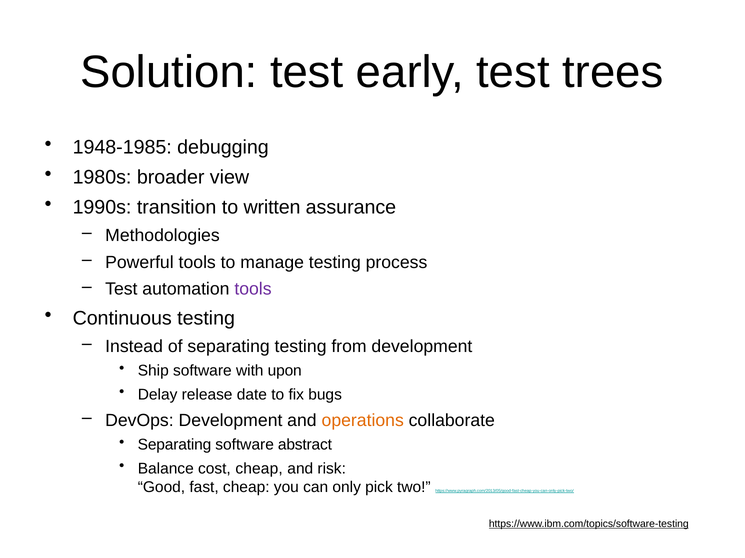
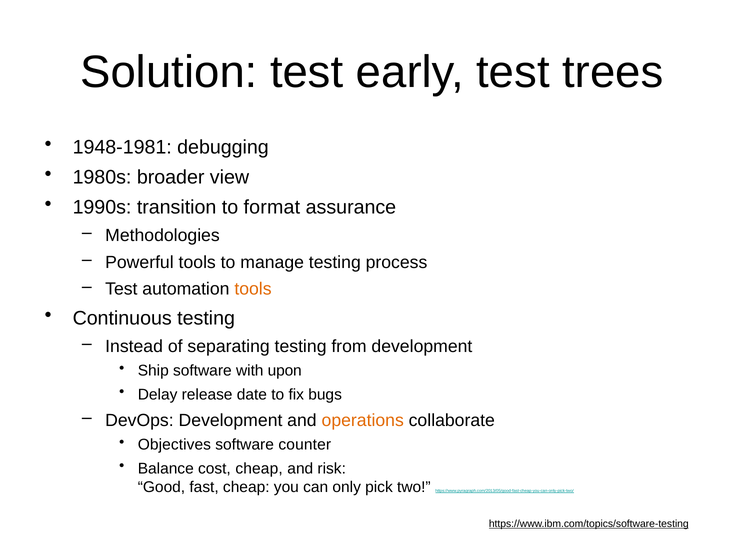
1948-1985: 1948-1985 -> 1948-1981 (122, 147)
written: written -> format (272, 208)
tools colour: purple -> orange (253, 290)
Separating: Separating -> Objectives (174, 445)
abstract: abstract -> counter (305, 445)
